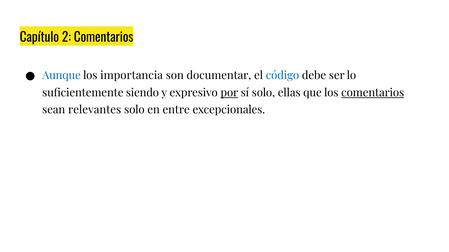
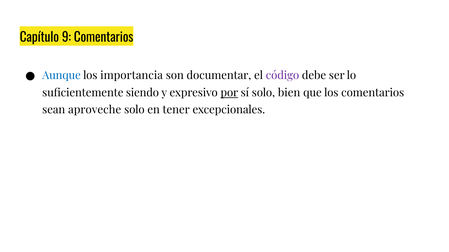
2: 2 -> 9 (66, 38)
código colour: blue -> purple (282, 76)
ellas: ellas -> bien (289, 93)
comentarios underline: present -> none (373, 93)
relevantes: relevantes -> aproveche (95, 110)
entre: entre -> tener (176, 110)
